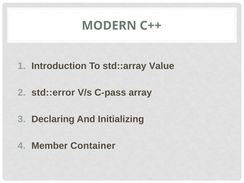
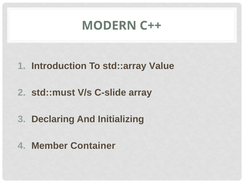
std::error: std::error -> std::must (53, 93)
C-pass: C-pass -> C-slide (110, 93)
